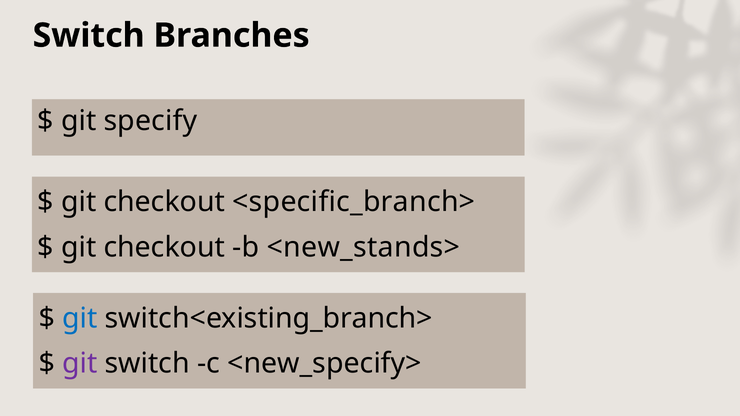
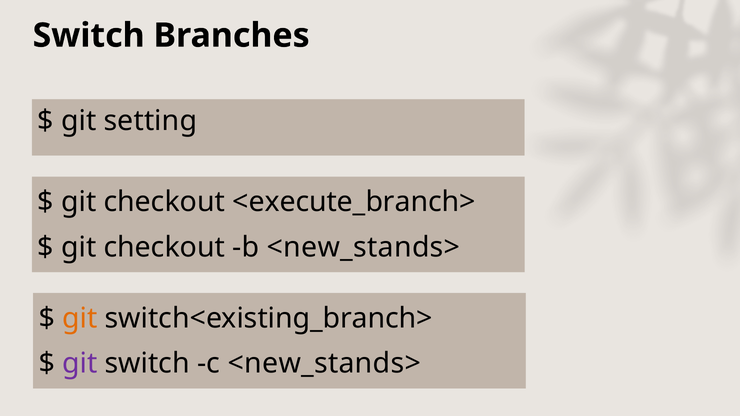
specify: specify -> setting (150, 121)
<specific_branch>: <specific_branch> -> <execute_branch> (354, 202)
git colour: blue -> orange (80, 318)
c <new_specify>: <new_specify> -> <new_stands> (324, 364)
